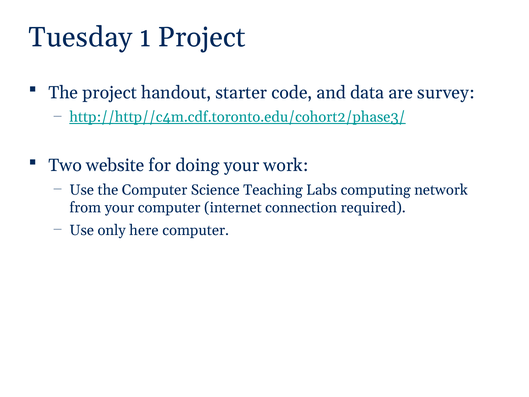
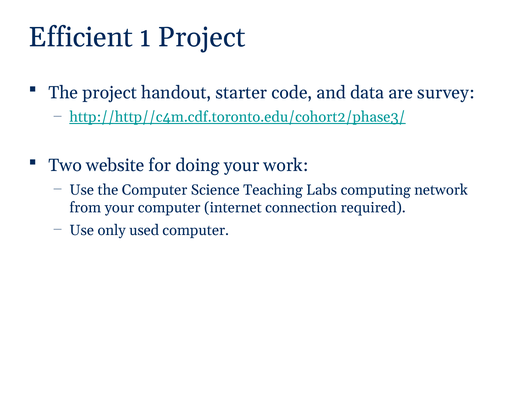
Tuesday: Tuesday -> Efficient (81, 37)
here: here -> used (144, 230)
